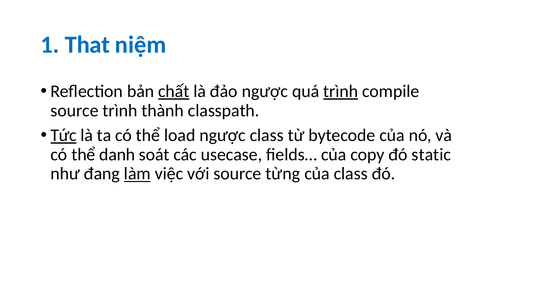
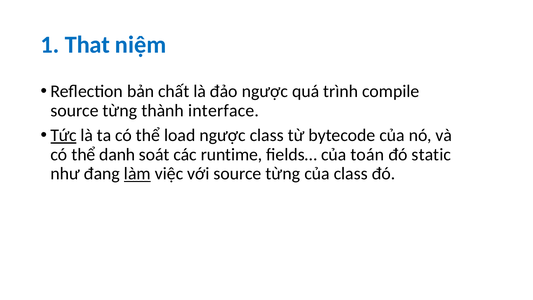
chất underline: present -> none (174, 91)
trình underline: present -> none (341, 91)
trình: trình -> từng (120, 111)
classpath: classpath -> interface (224, 111)
usecase: usecase -> runtime (232, 154)
copy: copy -> toán (367, 154)
